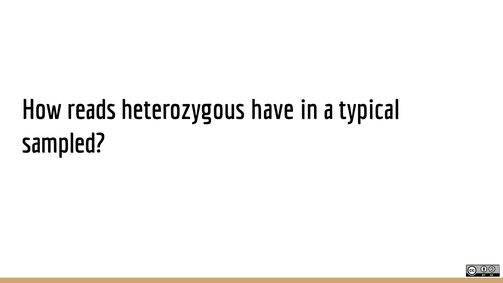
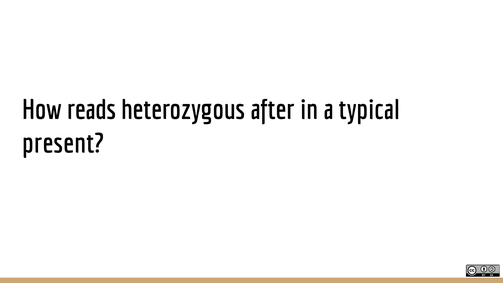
have: have -> after (273, 110)
sampled: sampled -> present (63, 144)
